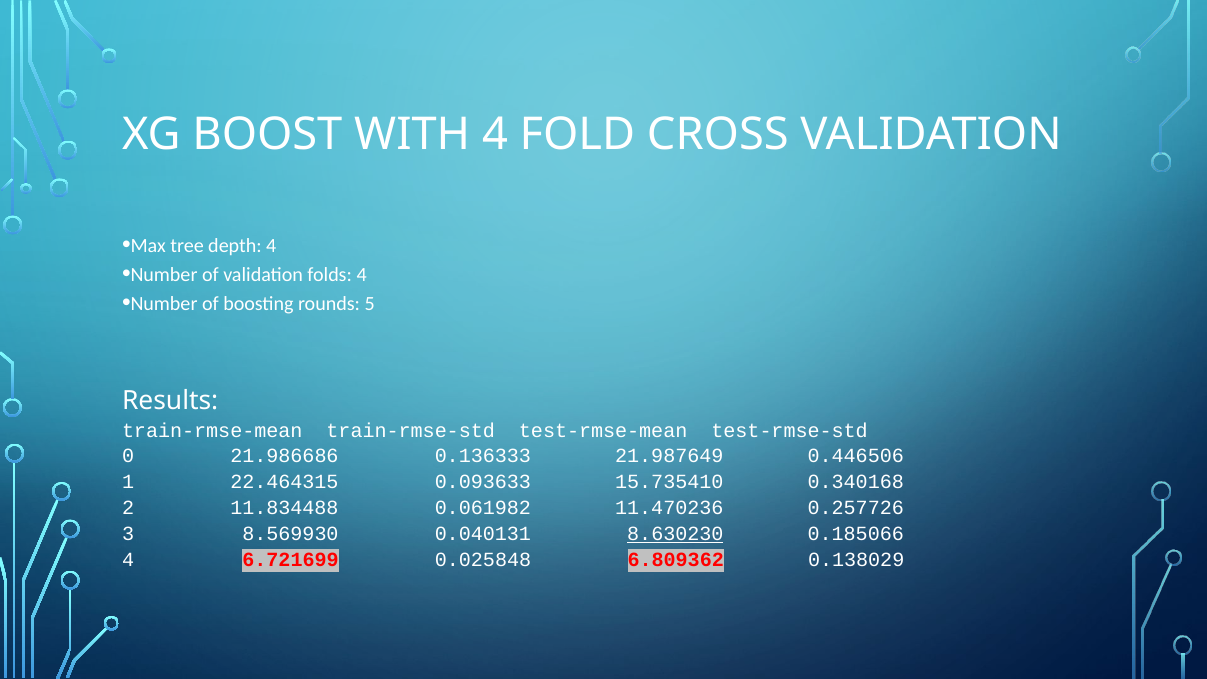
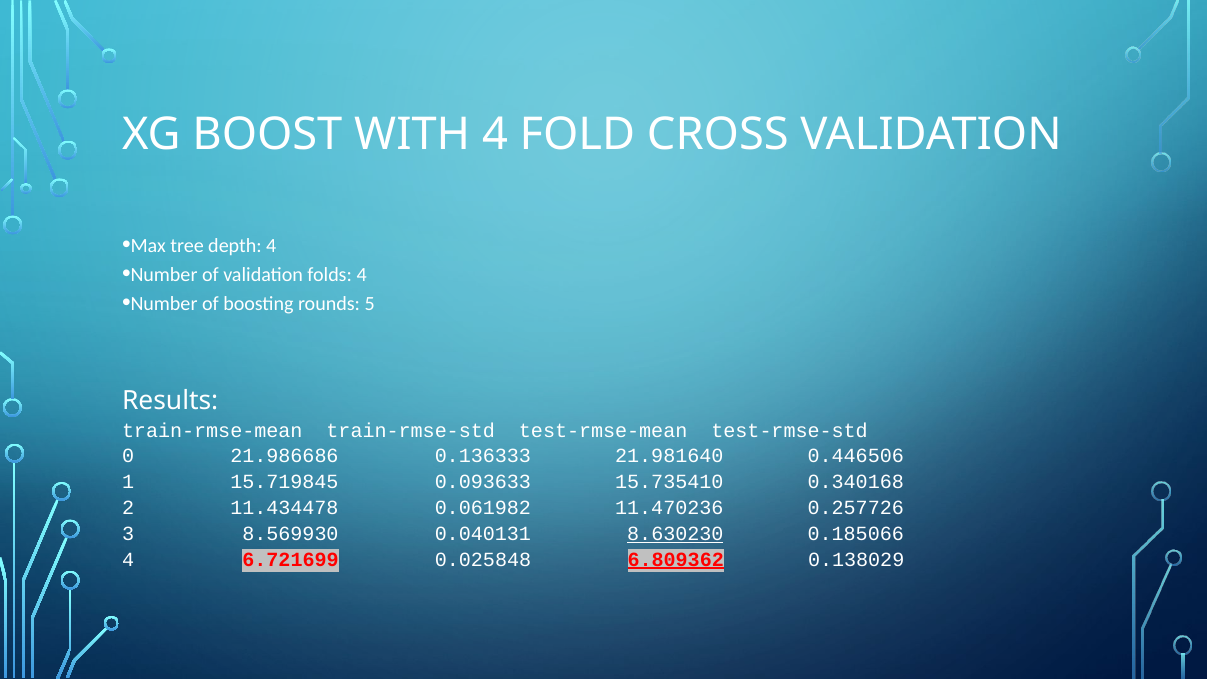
21.987649: 21.987649 -> 21.981640 (669, 456)
22.464315: 22.464315 -> 15.719845 (284, 482)
11.834488: 11.834488 -> 11.434478 (284, 508)
6.809362 underline: none -> present (676, 559)
